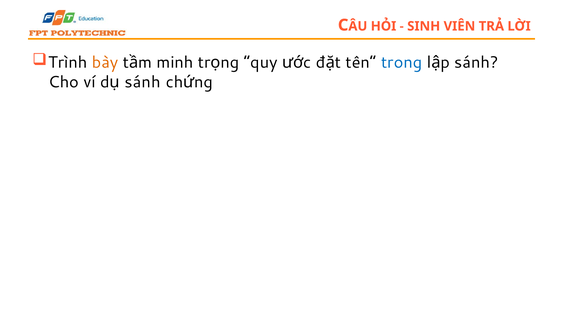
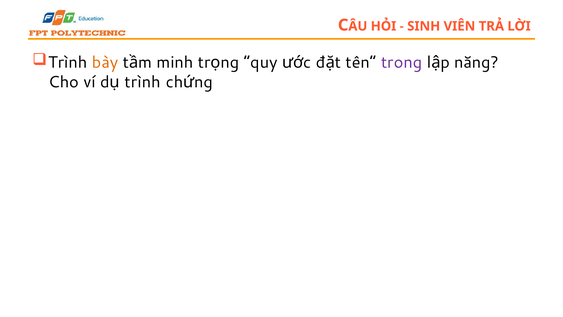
trong colour: blue -> purple (402, 62)
sánh: sánh -> năng (476, 62)
sánh: sánh -> trình (143, 82)
